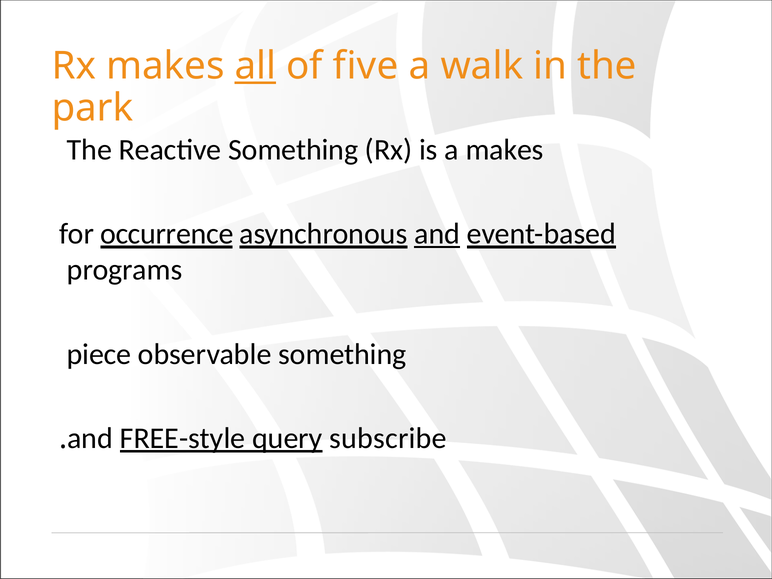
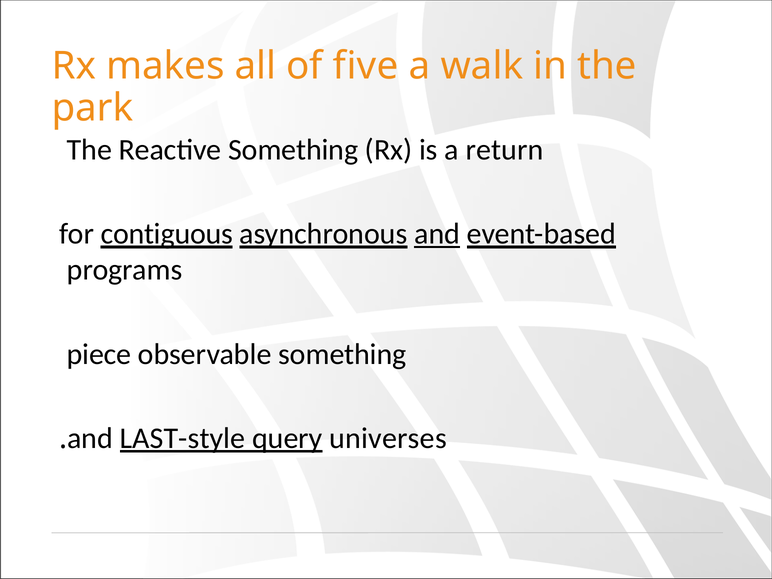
all underline: present -> none (255, 66)
a makes: makes -> return (504, 150)
occurrence: occurrence -> contiguous (167, 234)
FREE-style: FREE-style -> LAST-style (182, 438)
subscribe: subscribe -> universes (388, 438)
